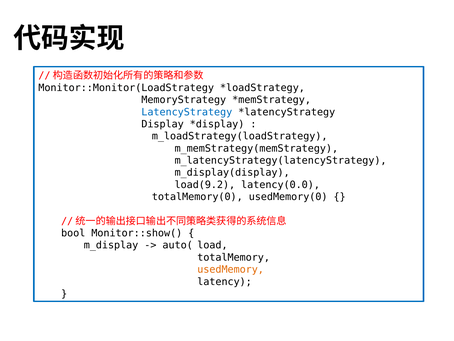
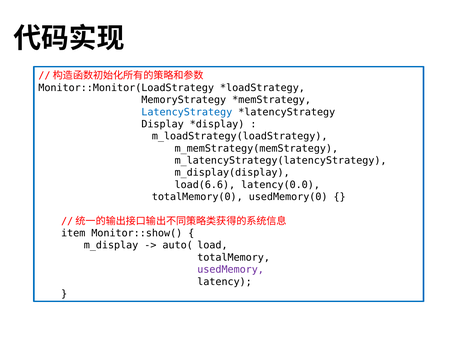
load(9.2: load(9.2 -> load(6.6 (205, 184)
bool: bool -> item (73, 233)
usedMemory colour: orange -> purple (231, 269)
